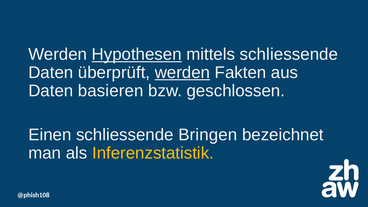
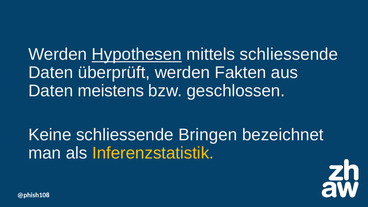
werden underline: present -> none (182, 73)
basieren: basieren -> meistens (111, 91)
Einen: Einen -> Keine (50, 135)
